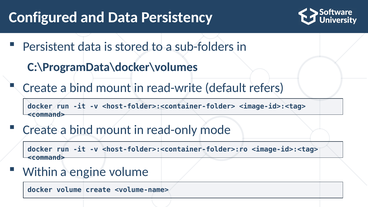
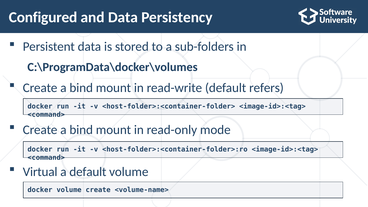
Within: Within -> Virtual (40, 172)
a engine: engine -> default (88, 172)
